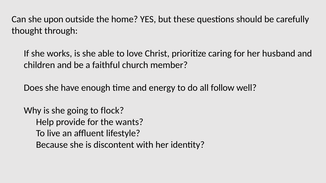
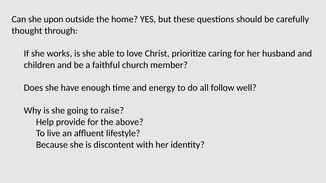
flock: flock -> raise (112, 111)
wants: wants -> above (129, 122)
